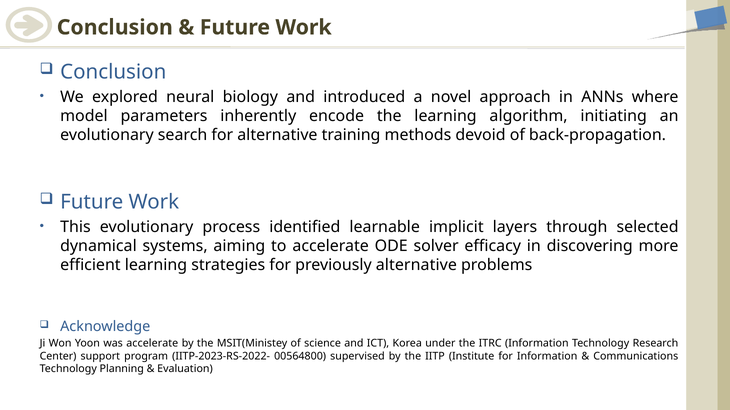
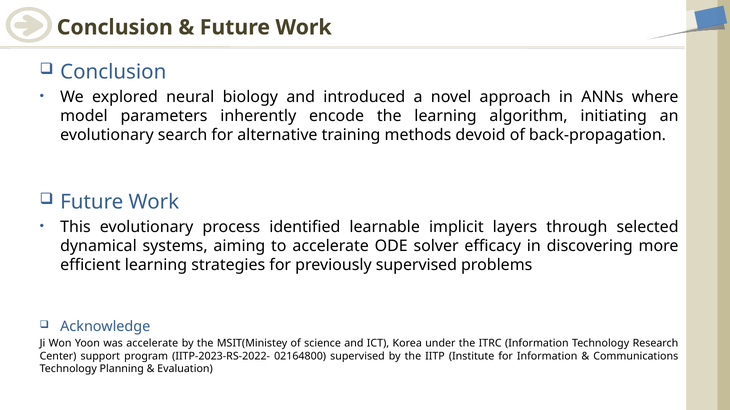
previously alternative: alternative -> supervised (416, 266)
00564800: 00564800 -> 02164800 (300, 357)
